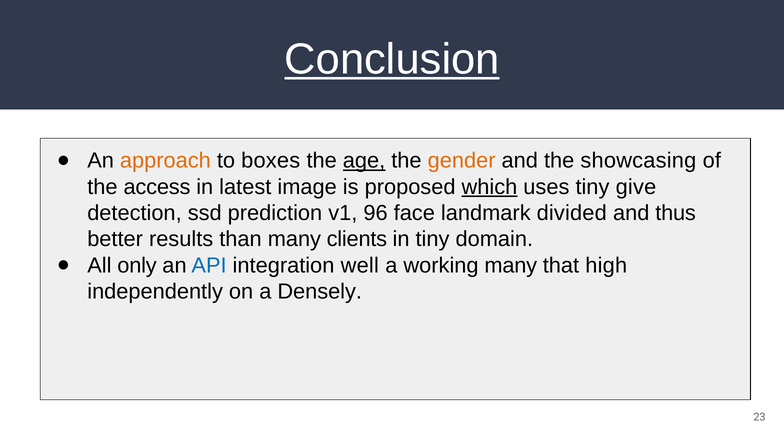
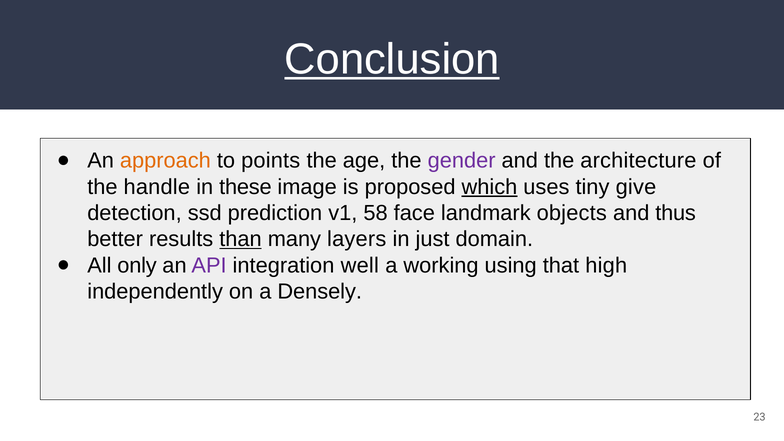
boxes: boxes -> points (271, 161)
age underline: present -> none (364, 161)
gender colour: orange -> purple (462, 161)
showcasing: showcasing -> architecture (638, 161)
access: access -> handle (157, 187)
latest: latest -> these (245, 187)
96: 96 -> 58 (376, 213)
divided: divided -> objects (572, 213)
than underline: none -> present (240, 239)
clients: clients -> layers (357, 239)
in tiny: tiny -> just (433, 239)
API colour: blue -> purple (209, 265)
working many: many -> using (511, 265)
